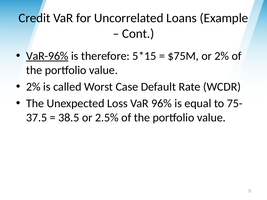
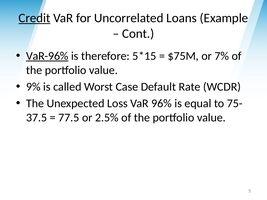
Credit underline: none -> present (34, 18)
or 2%: 2% -> 7% (222, 56)
2%: 2% -> 9% (33, 87)
38.5: 38.5 -> 77.5 (69, 118)
